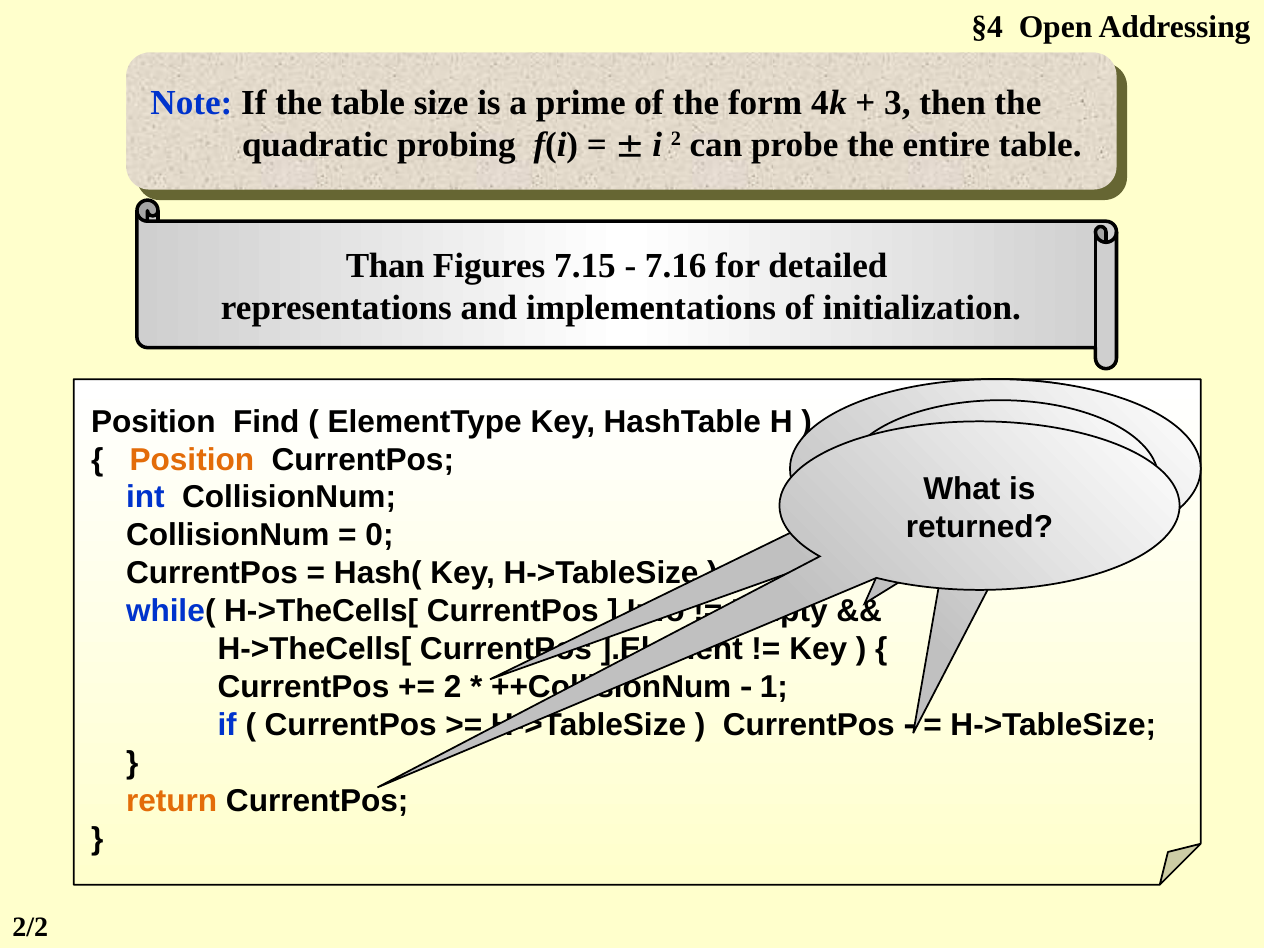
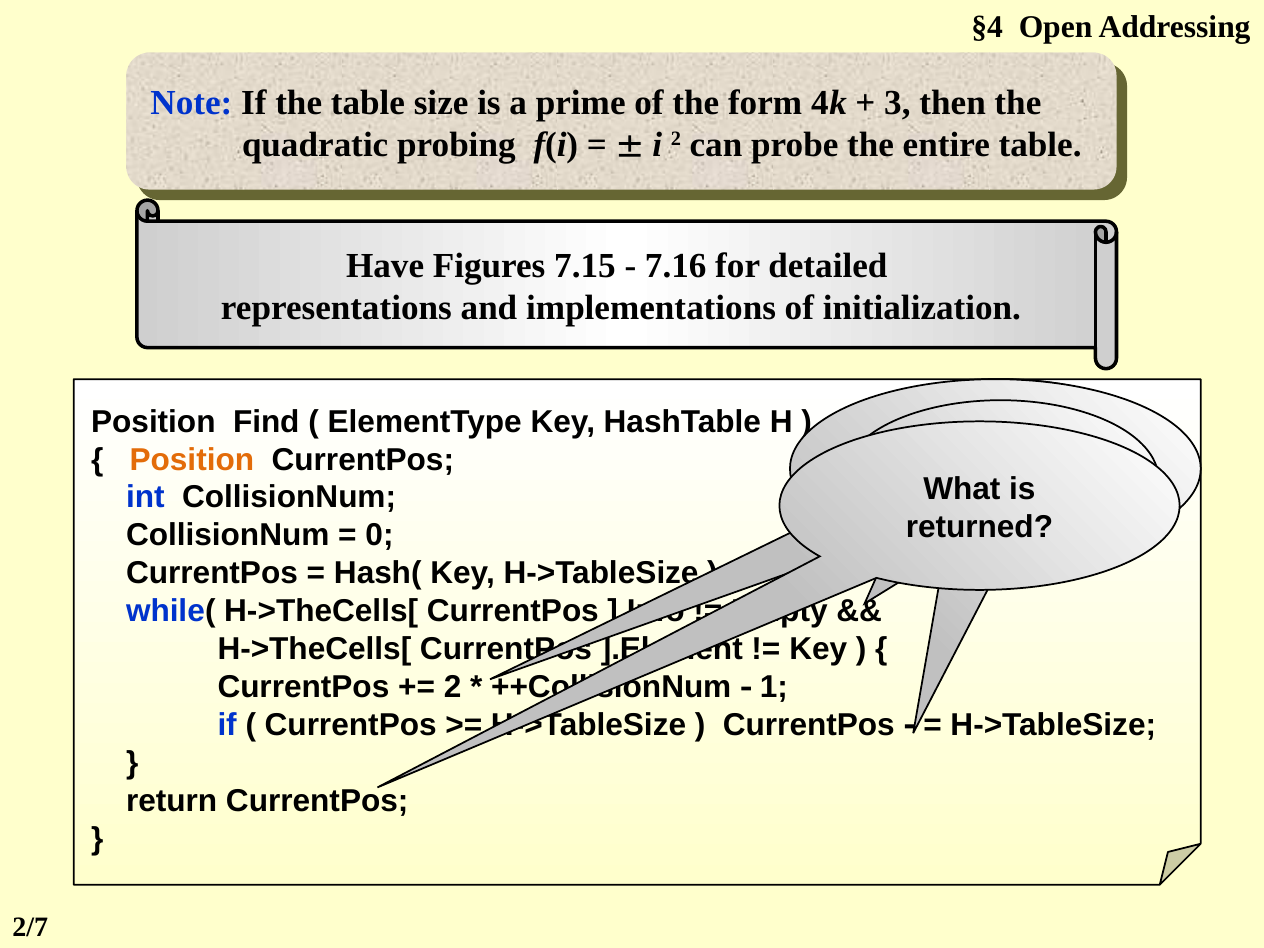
Than: Than -> Have (385, 266)
return colour: orange -> black (172, 801)
2/2: 2/2 -> 2/7 (30, 927)
